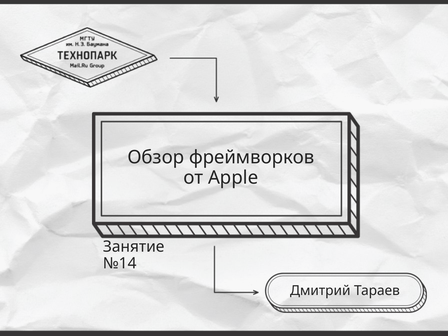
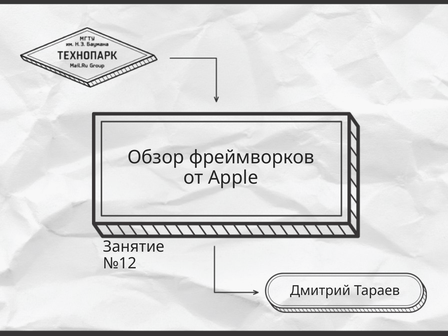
№14: №14 -> №12 (120, 263)
